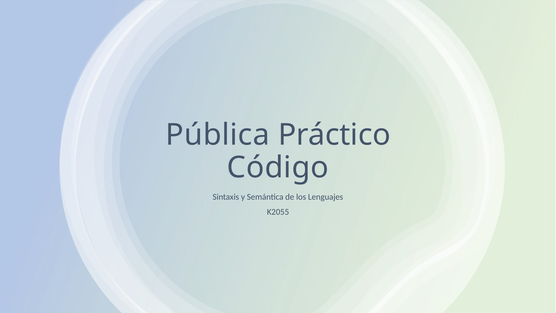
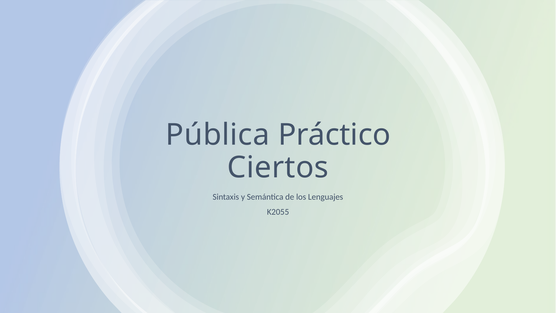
Código: Código -> Ciertos (278, 167)
